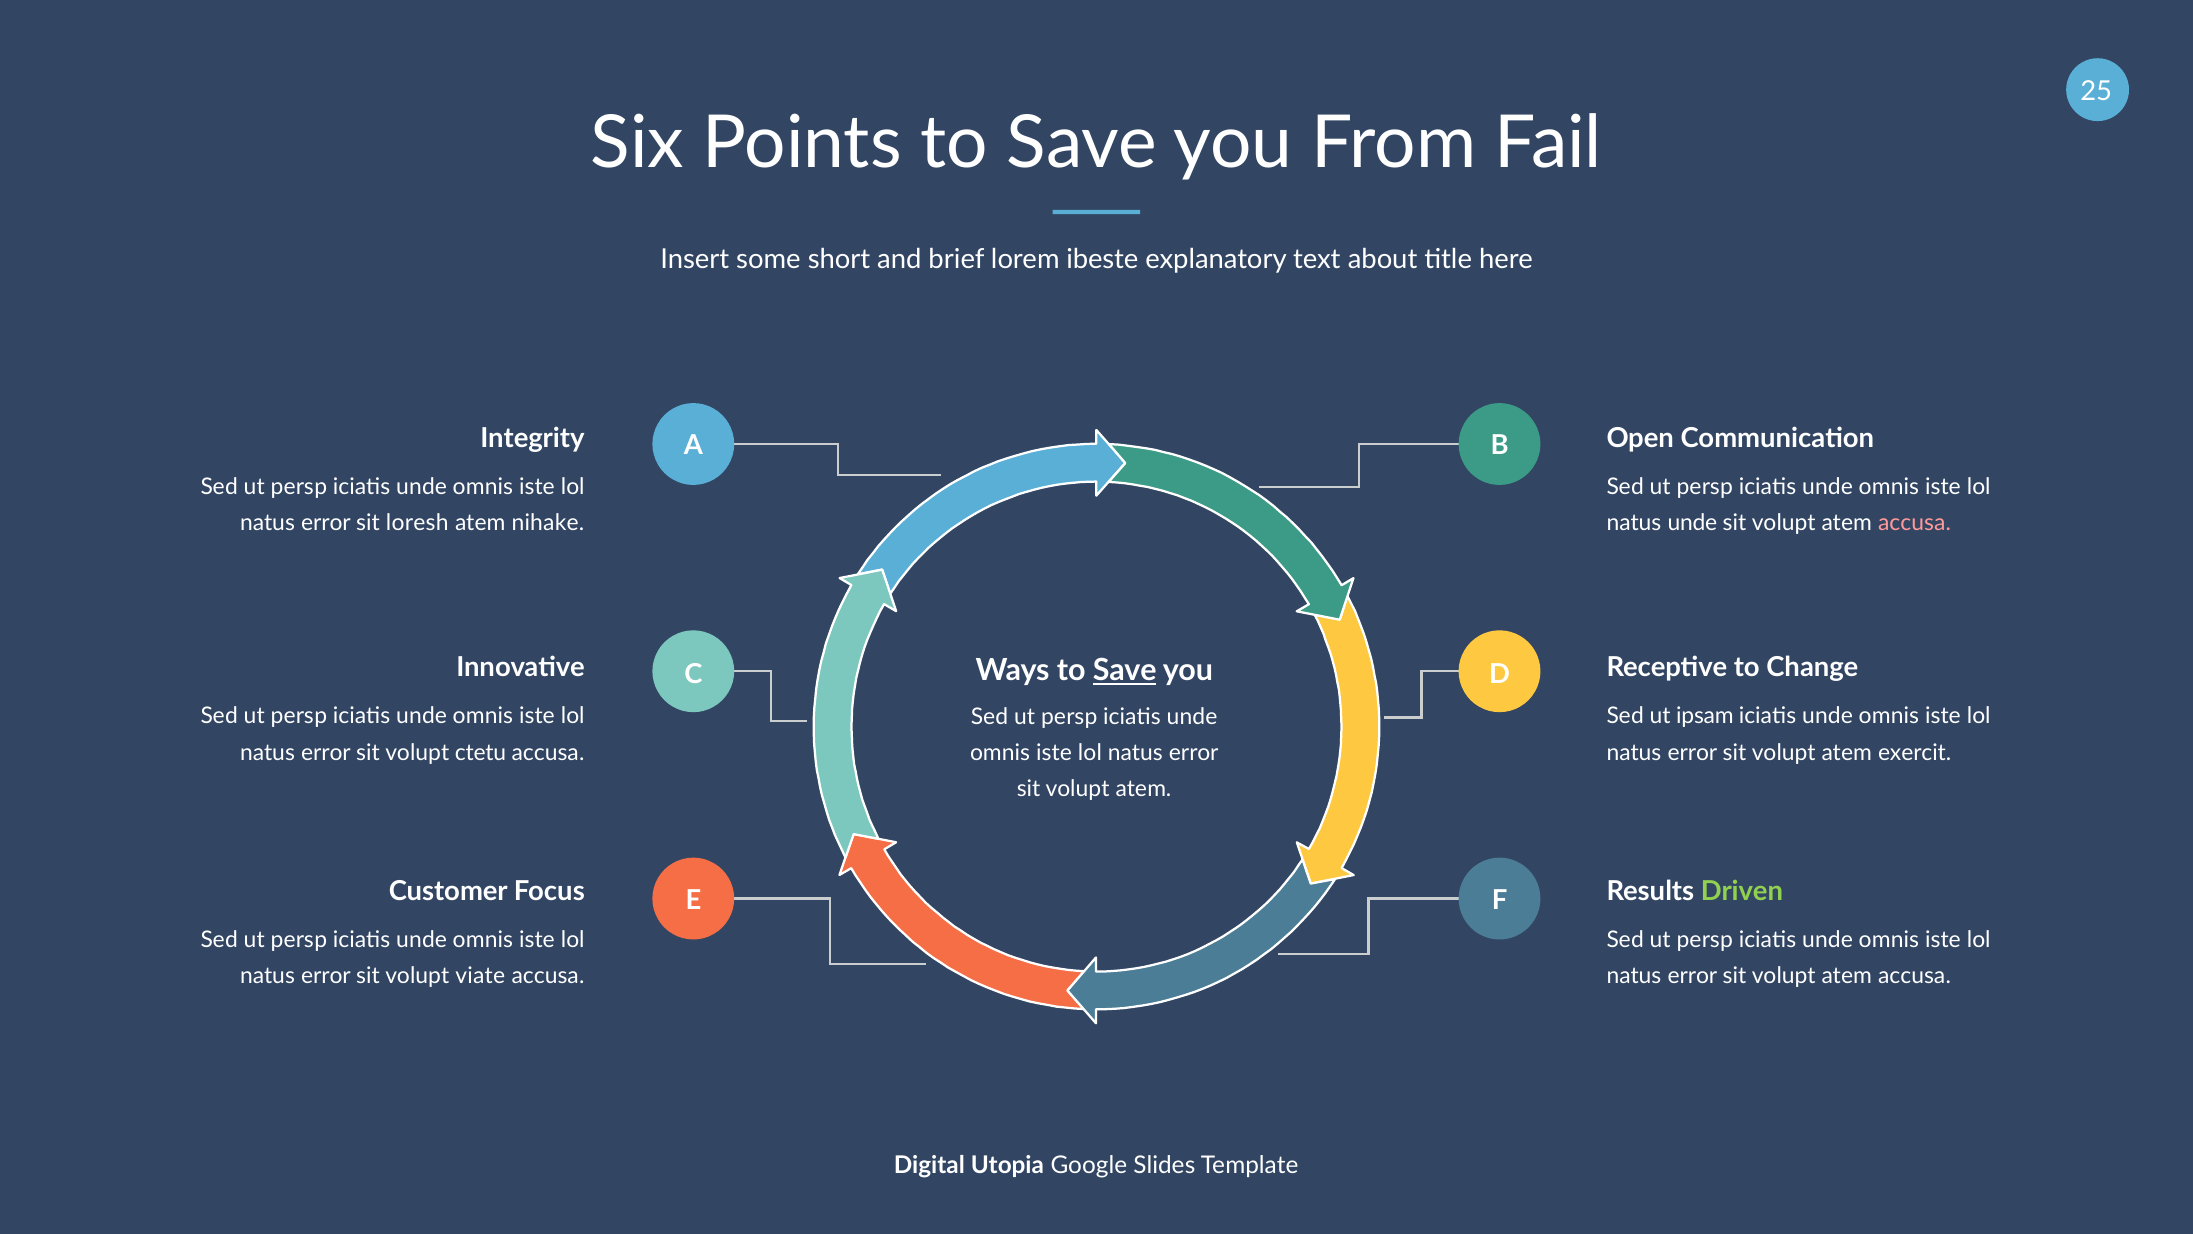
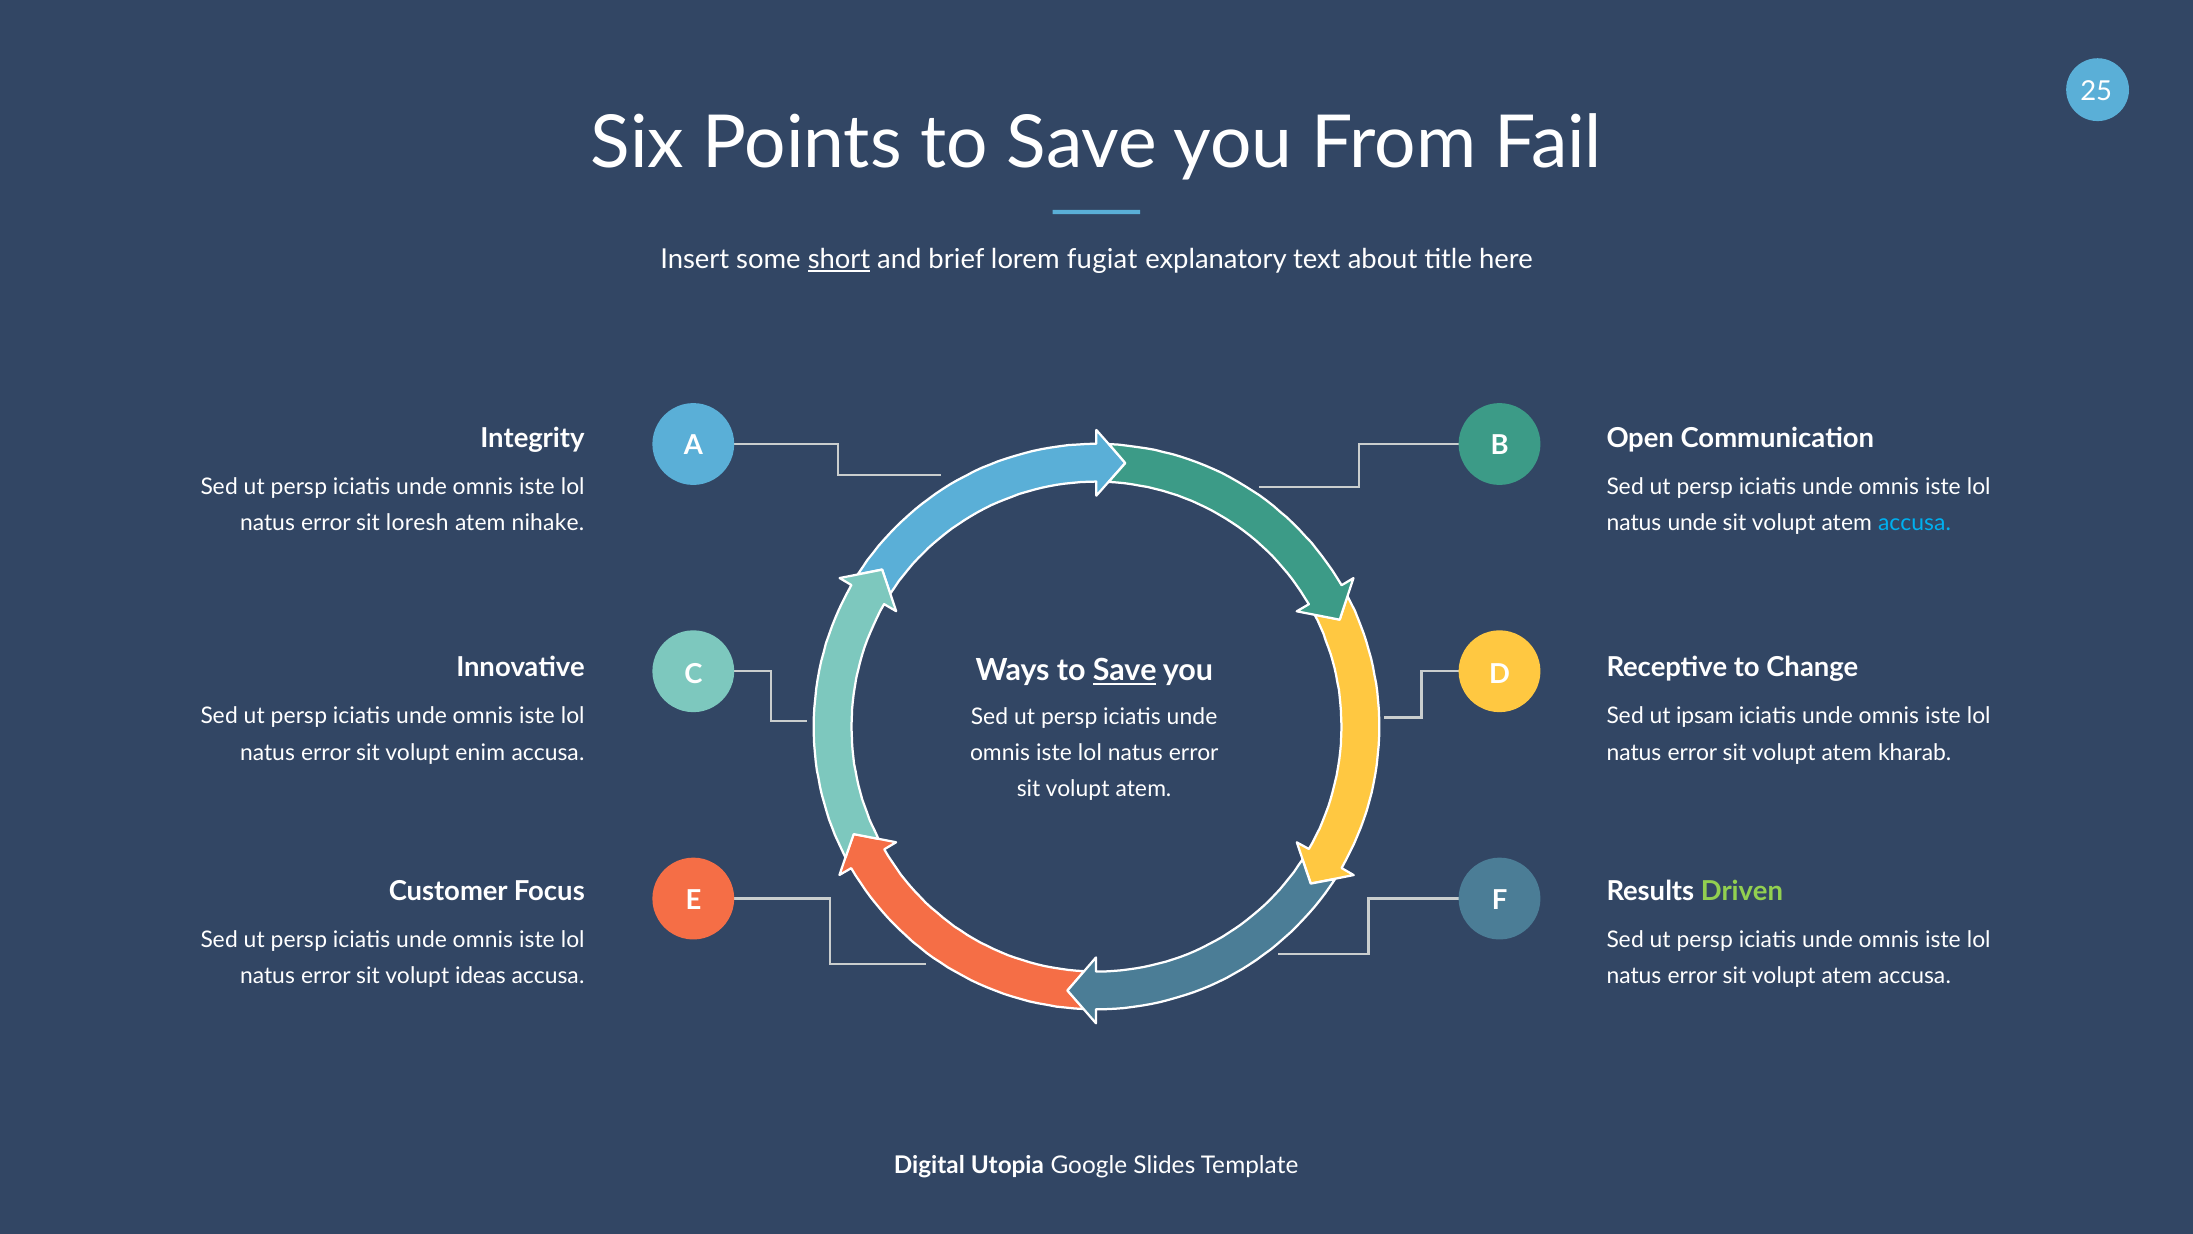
short underline: none -> present (839, 259)
ibeste: ibeste -> fugiat (1102, 259)
accusa colour: pink -> light blue (1915, 523)
ctetu: ctetu -> enim (480, 752)
exercit: exercit -> kharab (1915, 752)
viate: viate -> ideas (481, 976)
